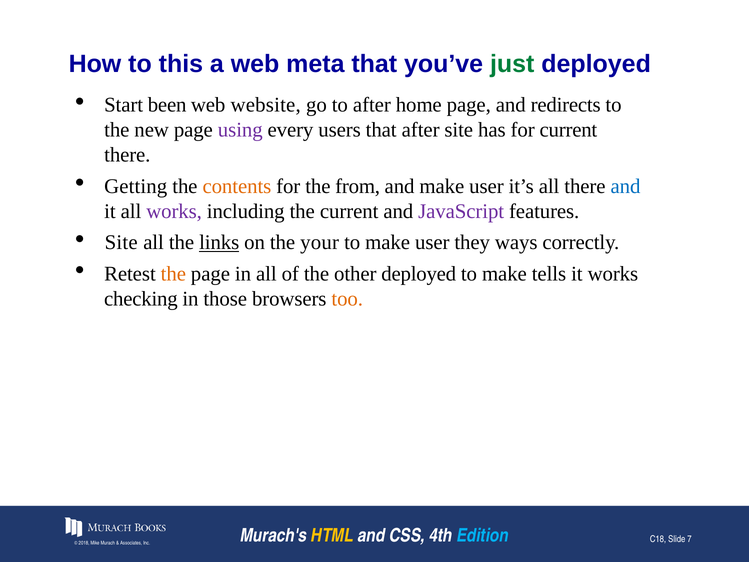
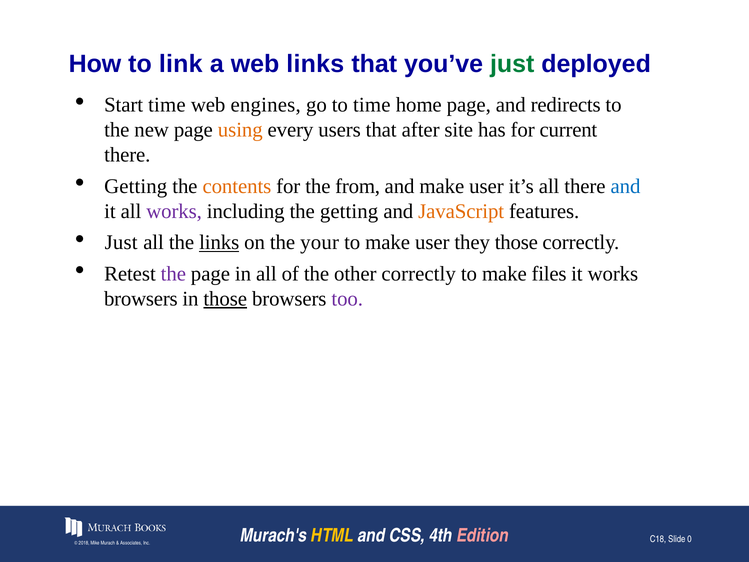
this: this -> link (181, 64)
web meta: meta -> links (315, 64)
Start been: been -> time (167, 105)
website: website -> engines (266, 105)
to after: after -> time (372, 105)
using colour: purple -> orange (240, 130)
the current: current -> getting (349, 211)
JavaScript colour: purple -> orange (461, 211)
Site: Site -> Just (121, 242)
they ways: ways -> those (516, 242)
the colour: orange -> purple (173, 274)
other deployed: deployed -> correctly (419, 274)
tells: tells -> files (549, 274)
checking: checking -> browsers (141, 299)
those underline: none -> present (225, 299)
too colour: orange -> purple (347, 299)
Edition colour: light blue -> pink (483, 536)
7: 7 -> 0 (689, 539)
